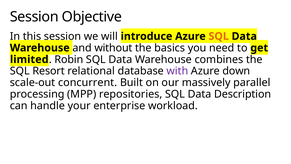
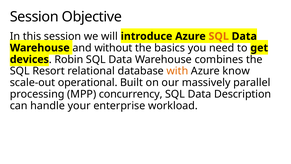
limited: limited -> devices (29, 59)
with colour: purple -> orange (177, 71)
down: down -> know (236, 71)
concurrent: concurrent -> operational (88, 82)
repositories: repositories -> concurrency (131, 94)
